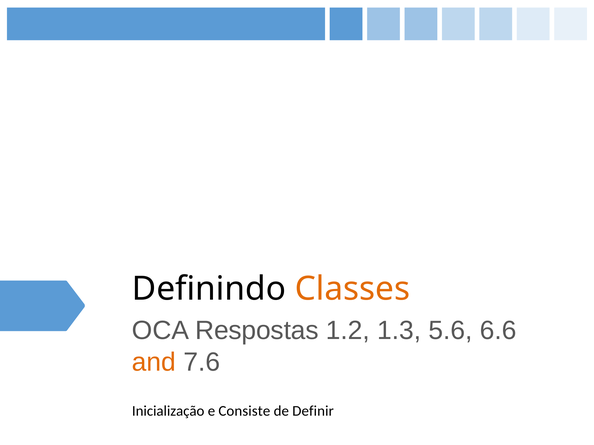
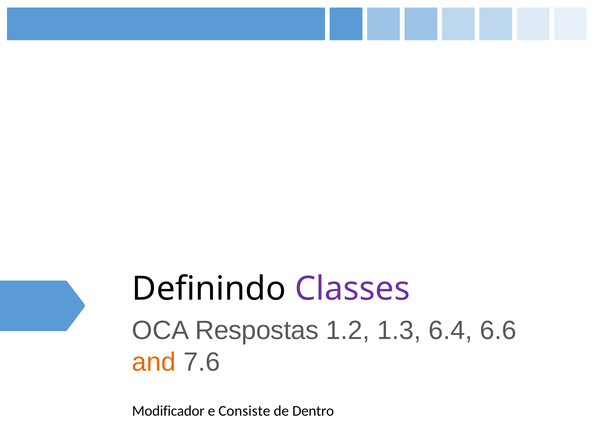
Classes colour: orange -> purple (352, 289)
5.6: 5.6 -> 6.4 (450, 331)
Inicialização: Inicialização -> Modificador (168, 411)
Definir: Definir -> Dentro (313, 411)
